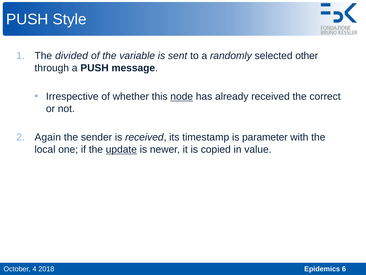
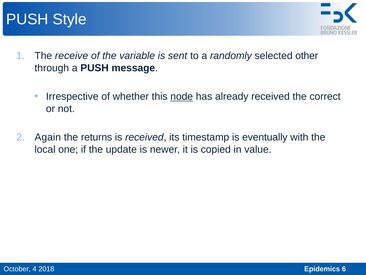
divided: divided -> receive (72, 56)
sender: sender -> returns (97, 137)
parameter: parameter -> eventually (265, 137)
update underline: present -> none (121, 149)
